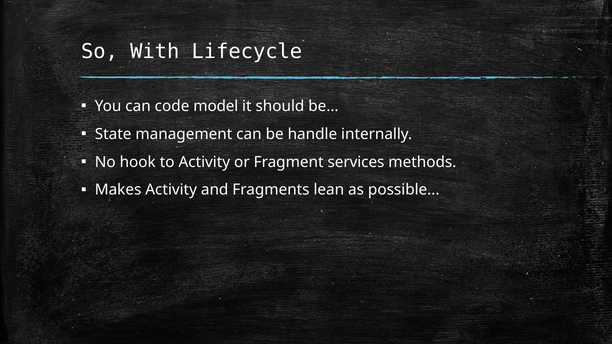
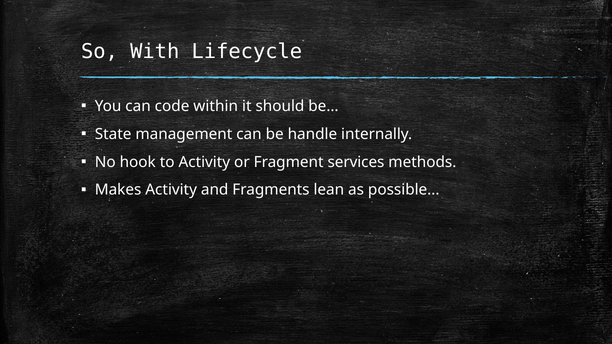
model: model -> within (216, 106)
